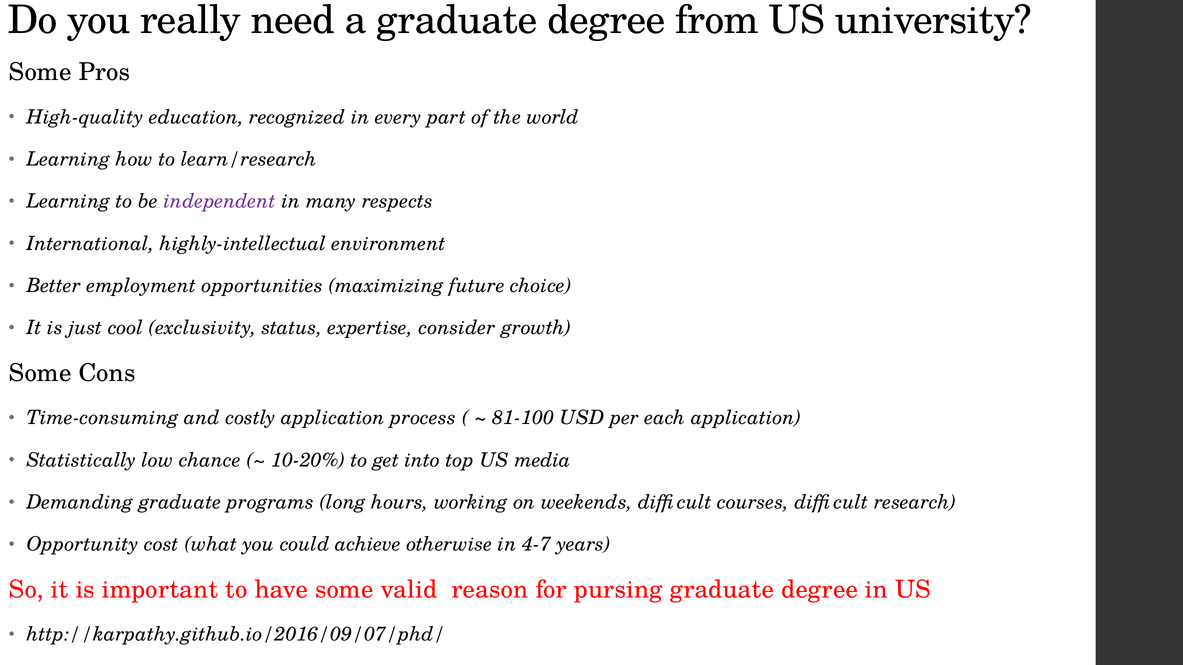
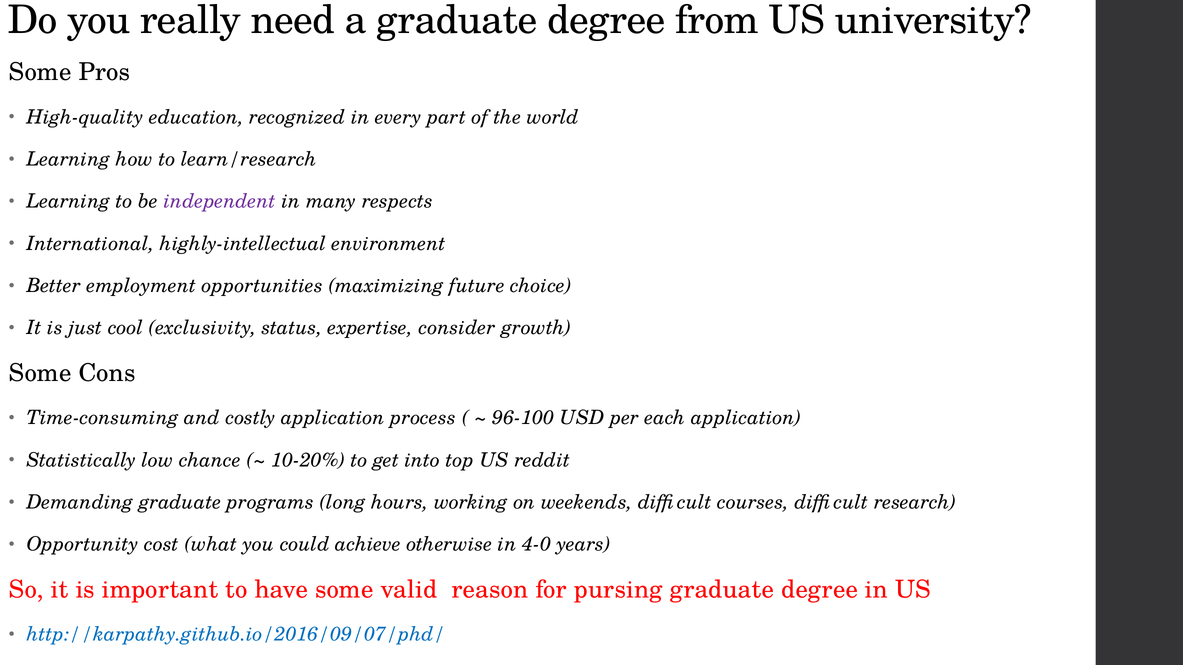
81-100: 81-100 -> 96-100 (523, 418)
media: media -> reddit (542, 460)
4-7: 4-7 -> 4-0 (537, 545)
http://karpathy.github.io/2016/09/07/phd/ colour: black -> blue (236, 635)
